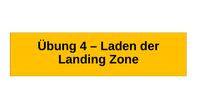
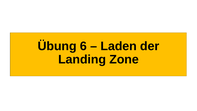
4: 4 -> 6 (83, 46)
